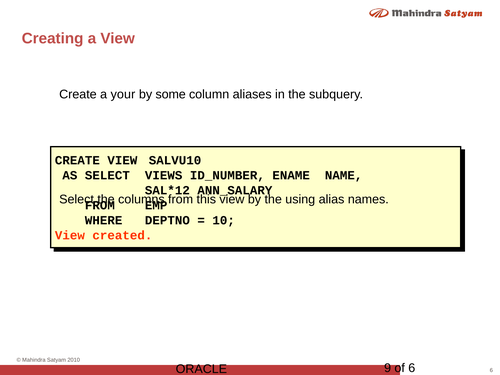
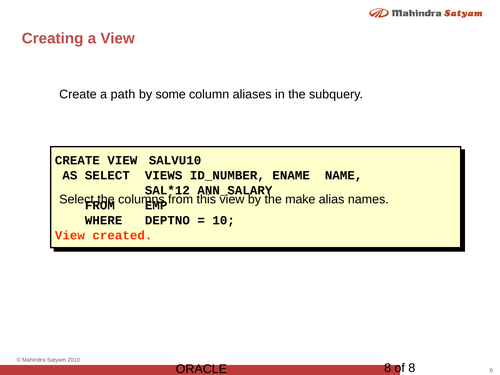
your: your -> path (123, 94)
using: using -> make (300, 199)
9: 9 -> 8 (388, 368)
of 6: 6 -> 8 (412, 368)
